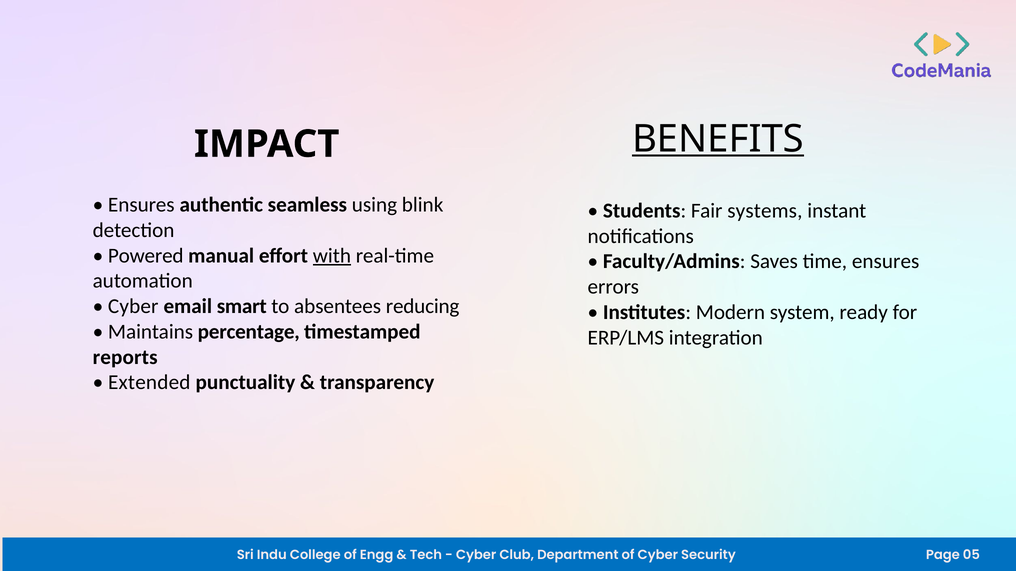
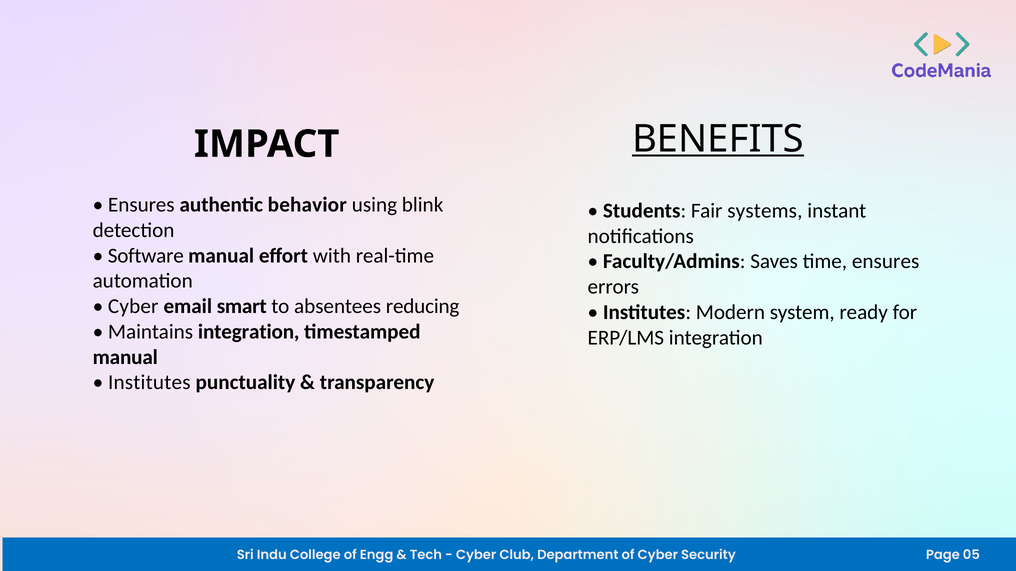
seamless: seamless -> behavior (307, 205)
Powered: Powered -> Software (146, 256)
with underline: present -> none (332, 256)
Maintains percentage: percentage -> integration (249, 332)
reports: reports -> manual (125, 357)
Extended: Extended -> Institutes (149, 383)
